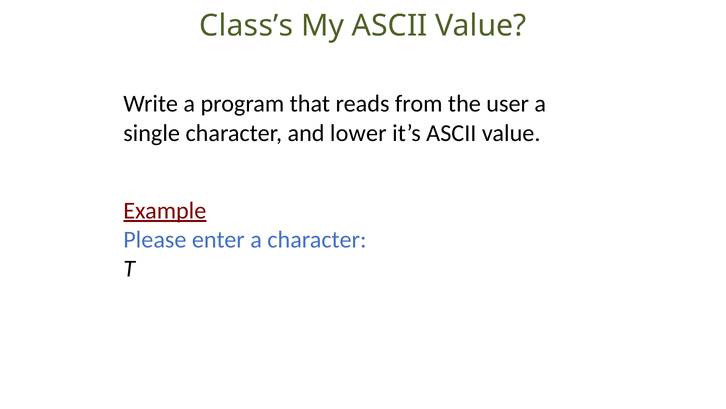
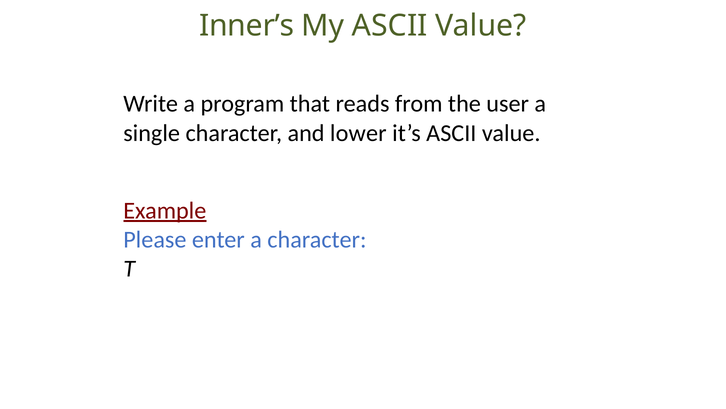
Class’s: Class’s -> Inner’s (247, 26)
